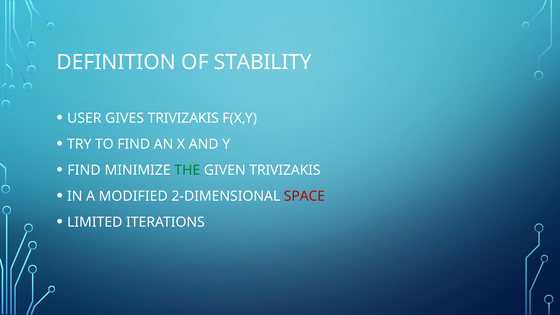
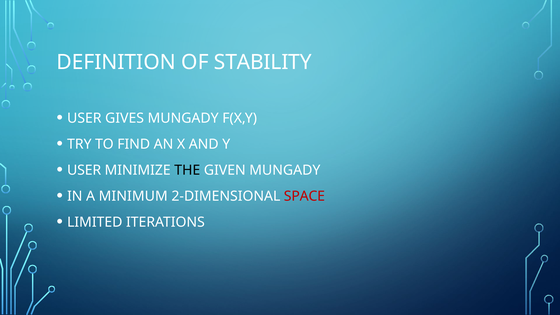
GIVES TRIVIZAKIS: TRIVIZAKIS -> MUNGADY (183, 118)
FIND: FIND -> USER (84, 170)
THE colour: green -> black (187, 170)
GIVEN TRIVIZAKIS: TRIVIZAKIS -> MUNGADY (285, 170)
MODIFIED: MODIFIED -> MINIMUM (133, 196)
